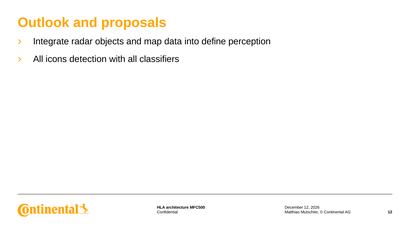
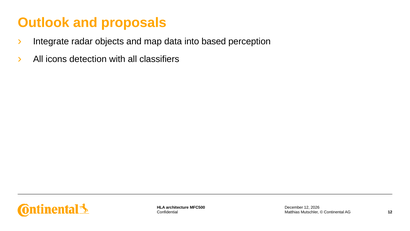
define: define -> based (214, 41)
